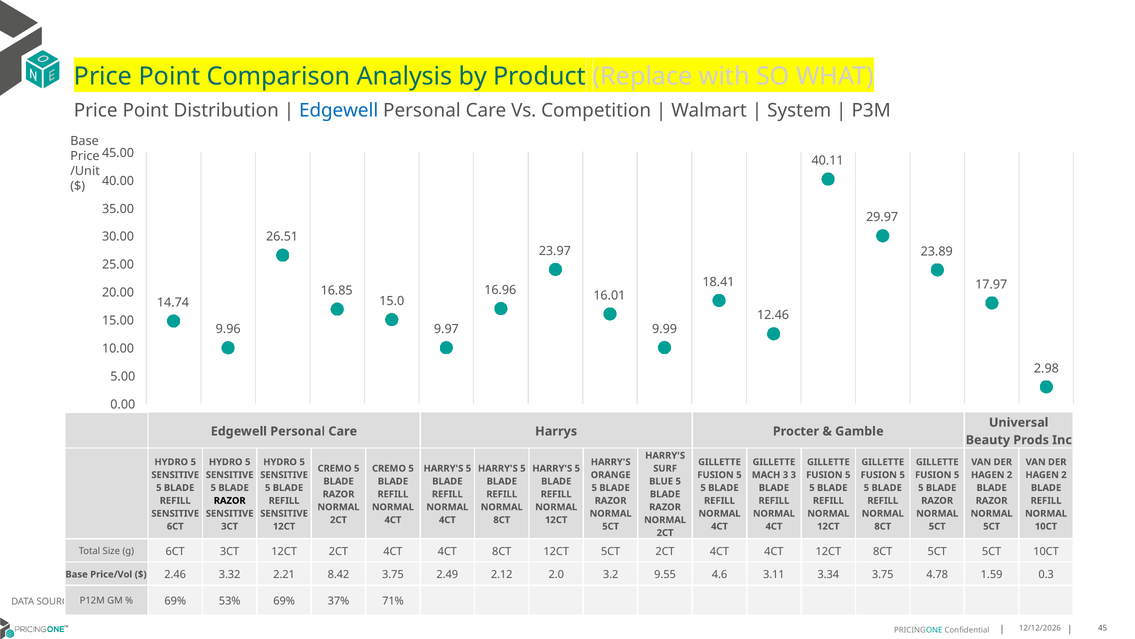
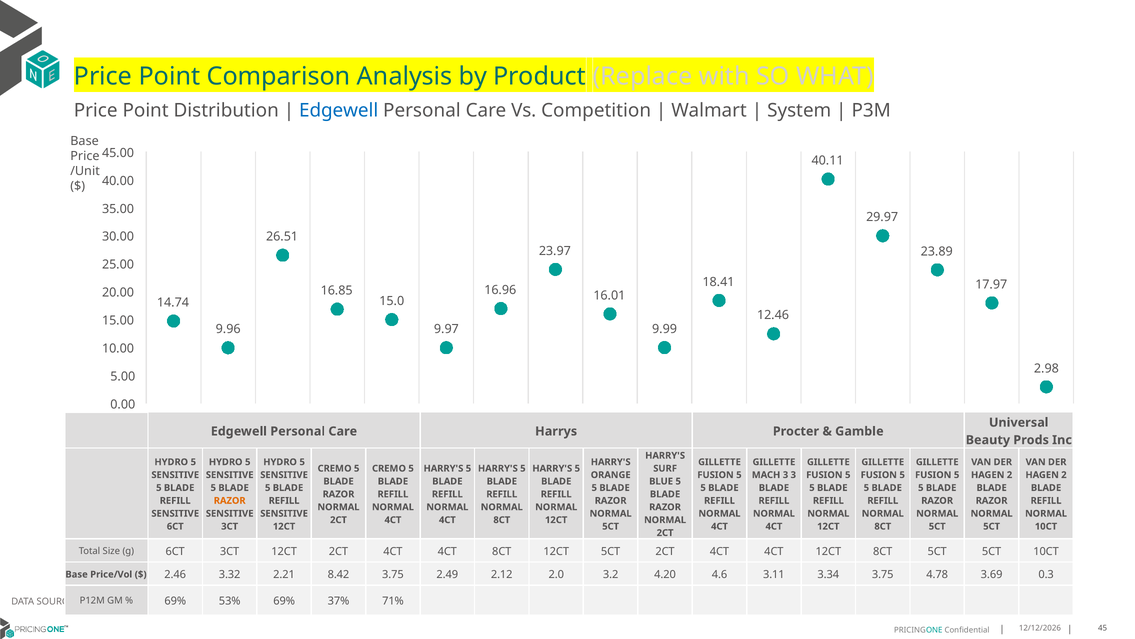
RAZOR colour: black -> orange (230, 500)
9.55: 9.55 -> 4.20 (665, 574)
1.59: 1.59 -> 3.69 (992, 574)
